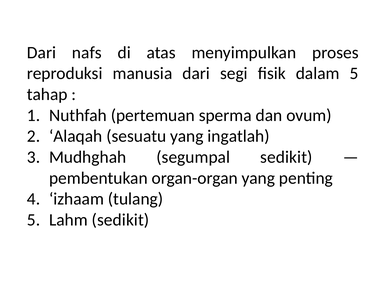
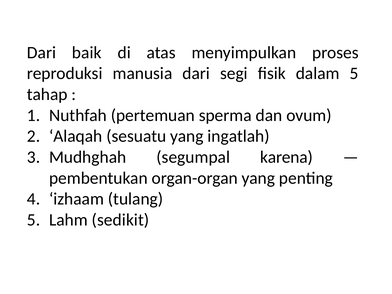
nafs: nafs -> baik (87, 53)
segumpal sedikit: sedikit -> karena (286, 157)
